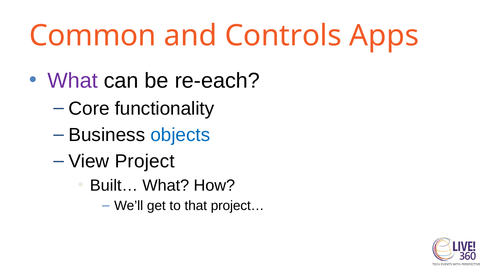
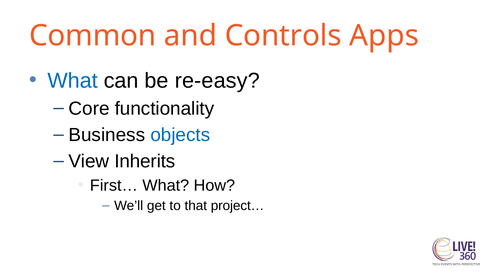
What colour: purple -> blue (73, 81)
re-each: re-each -> re-easy (217, 81)
Project: Project -> Inherits (145, 162)
Built…: Built… -> First… (114, 186)
